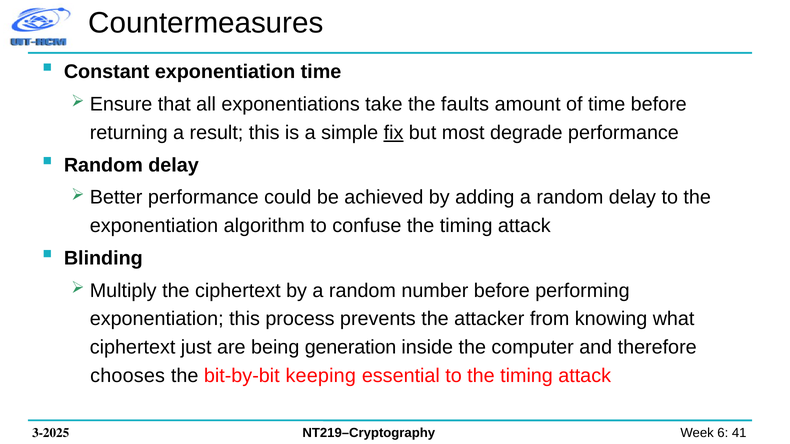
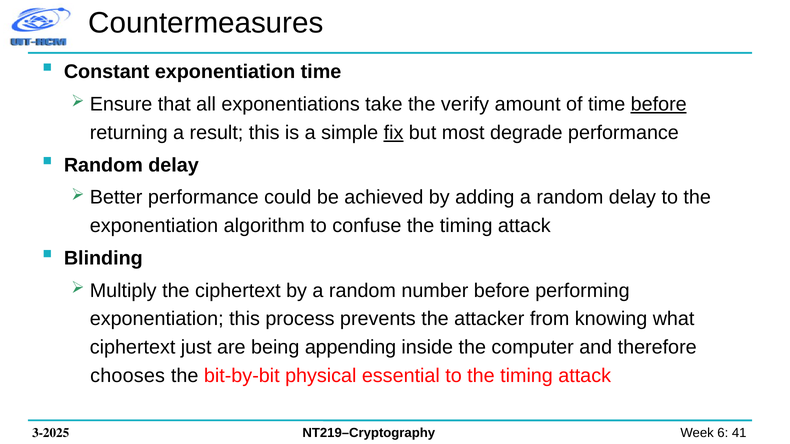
faults: faults -> verify (465, 104)
before underline: none -> present (659, 104)
generation: generation -> appending (350, 348)
keeping: keeping -> physical (321, 376)
